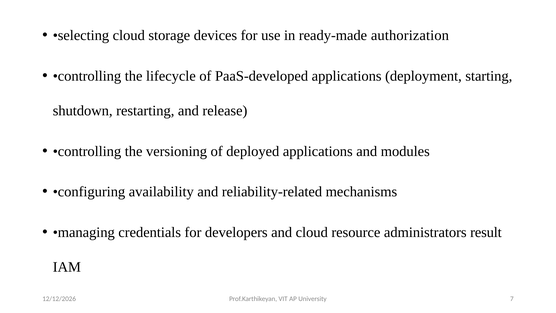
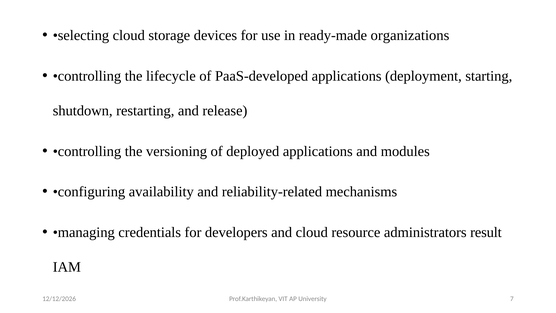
authorization: authorization -> organizations (410, 35)
